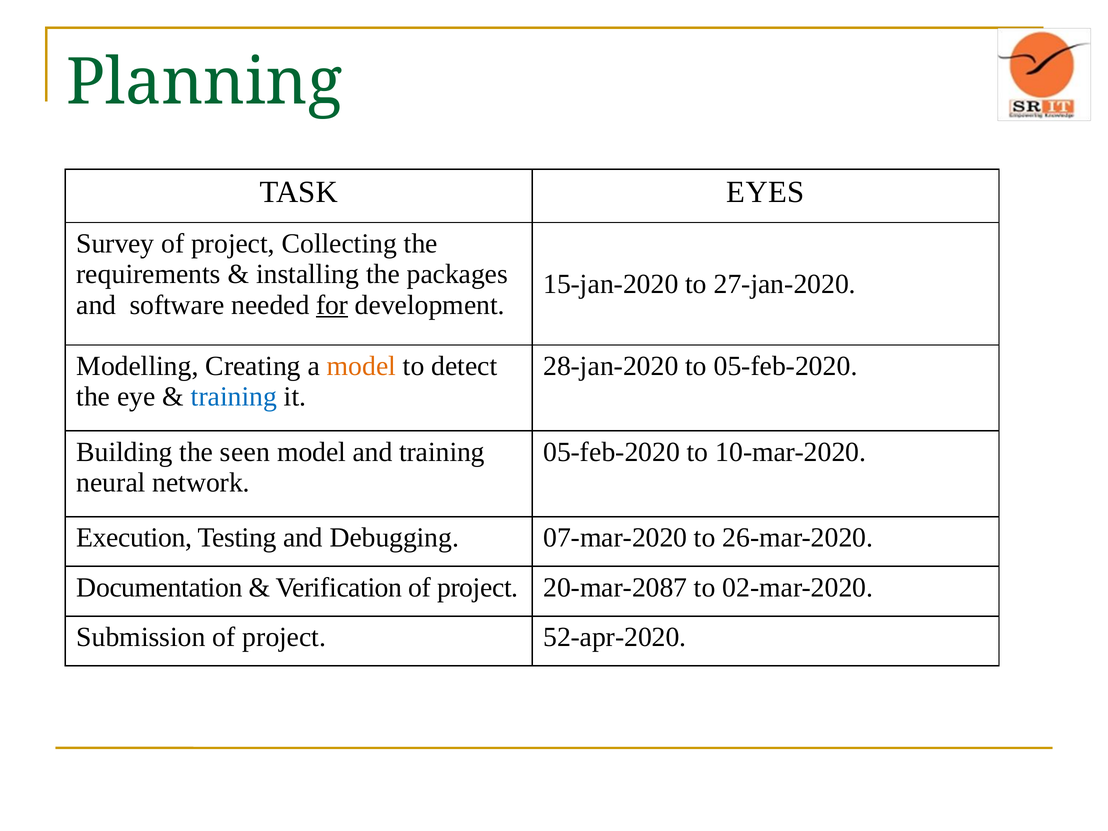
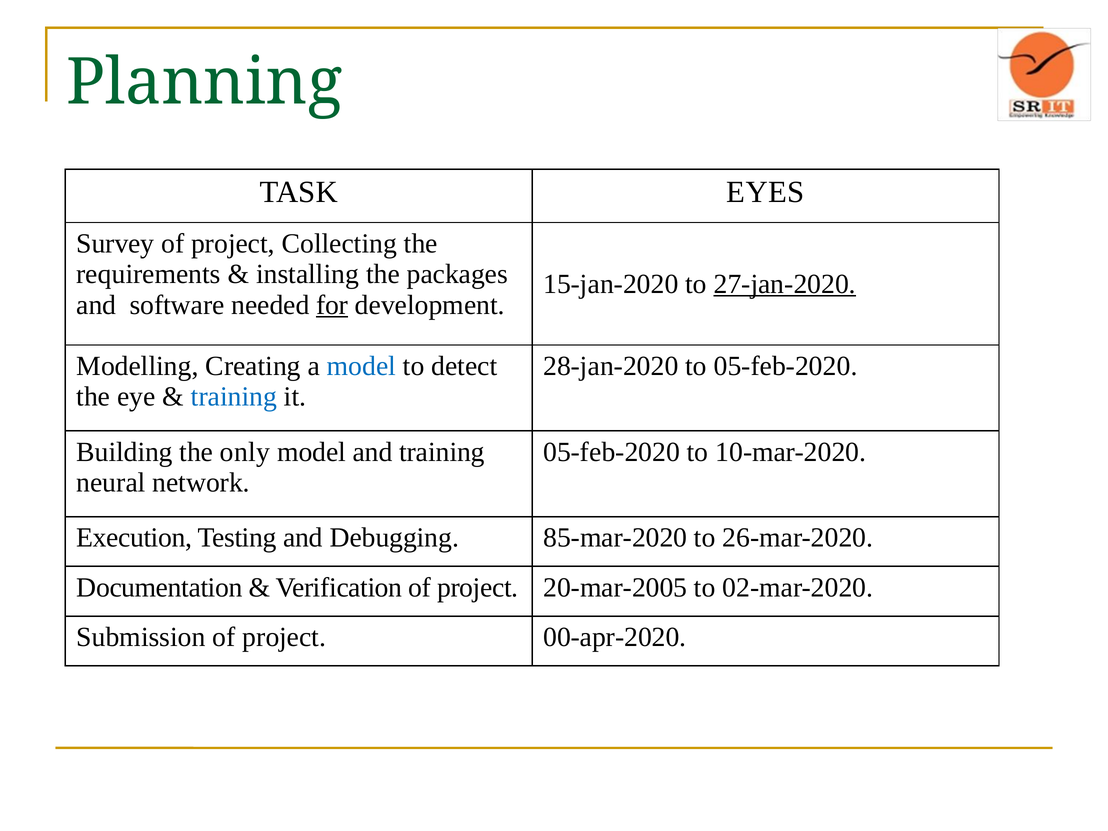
27-jan-2020 underline: none -> present (785, 284)
model colour: orange -> blue (361, 366)
seen: seen -> only (245, 452)
07-mar-2020: 07-mar-2020 -> 85-mar-2020 (615, 538)
20-mar-2087: 20-mar-2087 -> 20-mar-2005 (615, 588)
52-apr-2020: 52-apr-2020 -> 00-apr-2020 (615, 637)
